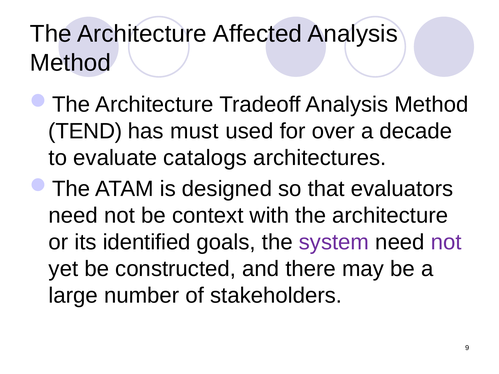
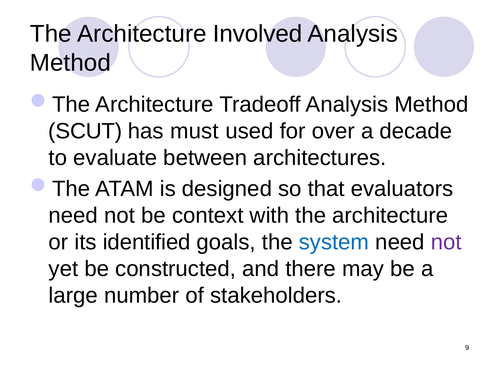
Affected: Affected -> Involved (258, 34)
TEND: TEND -> SCUT (85, 131)
catalogs: catalogs -> between (205, 158)
system colour: purple -> blue (334, 242)
